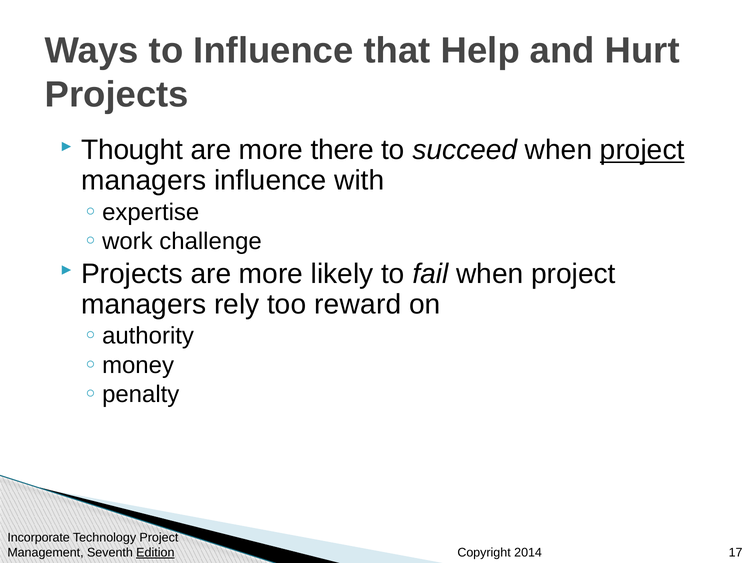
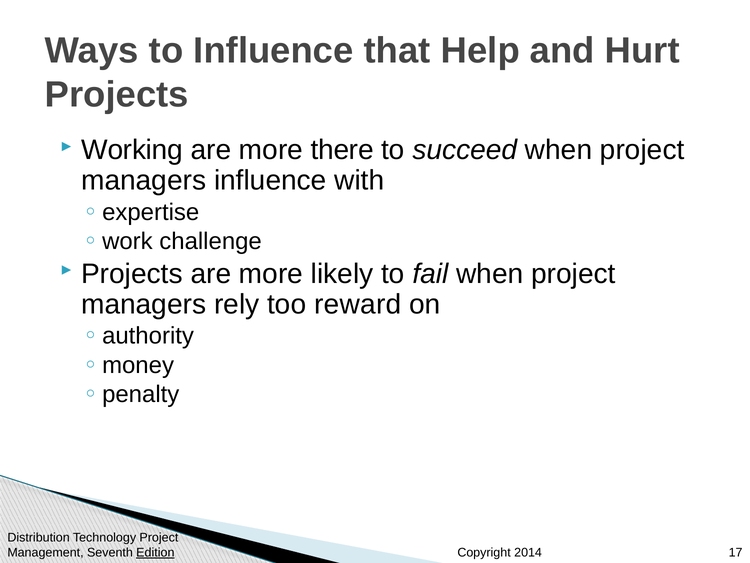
Thought: Thought -> Working (132, 150)
project underline: present -> none (642, 150)
Incorporate: Incorporate -> Distribution (39, 537)
